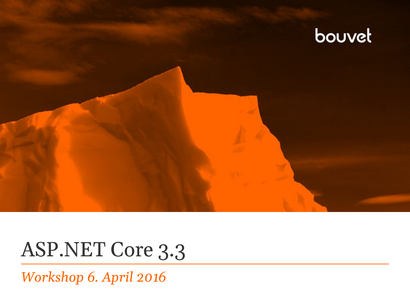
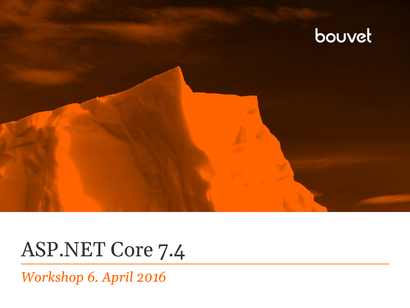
3.3: 3.3 -> 7.4 (172, 249)
